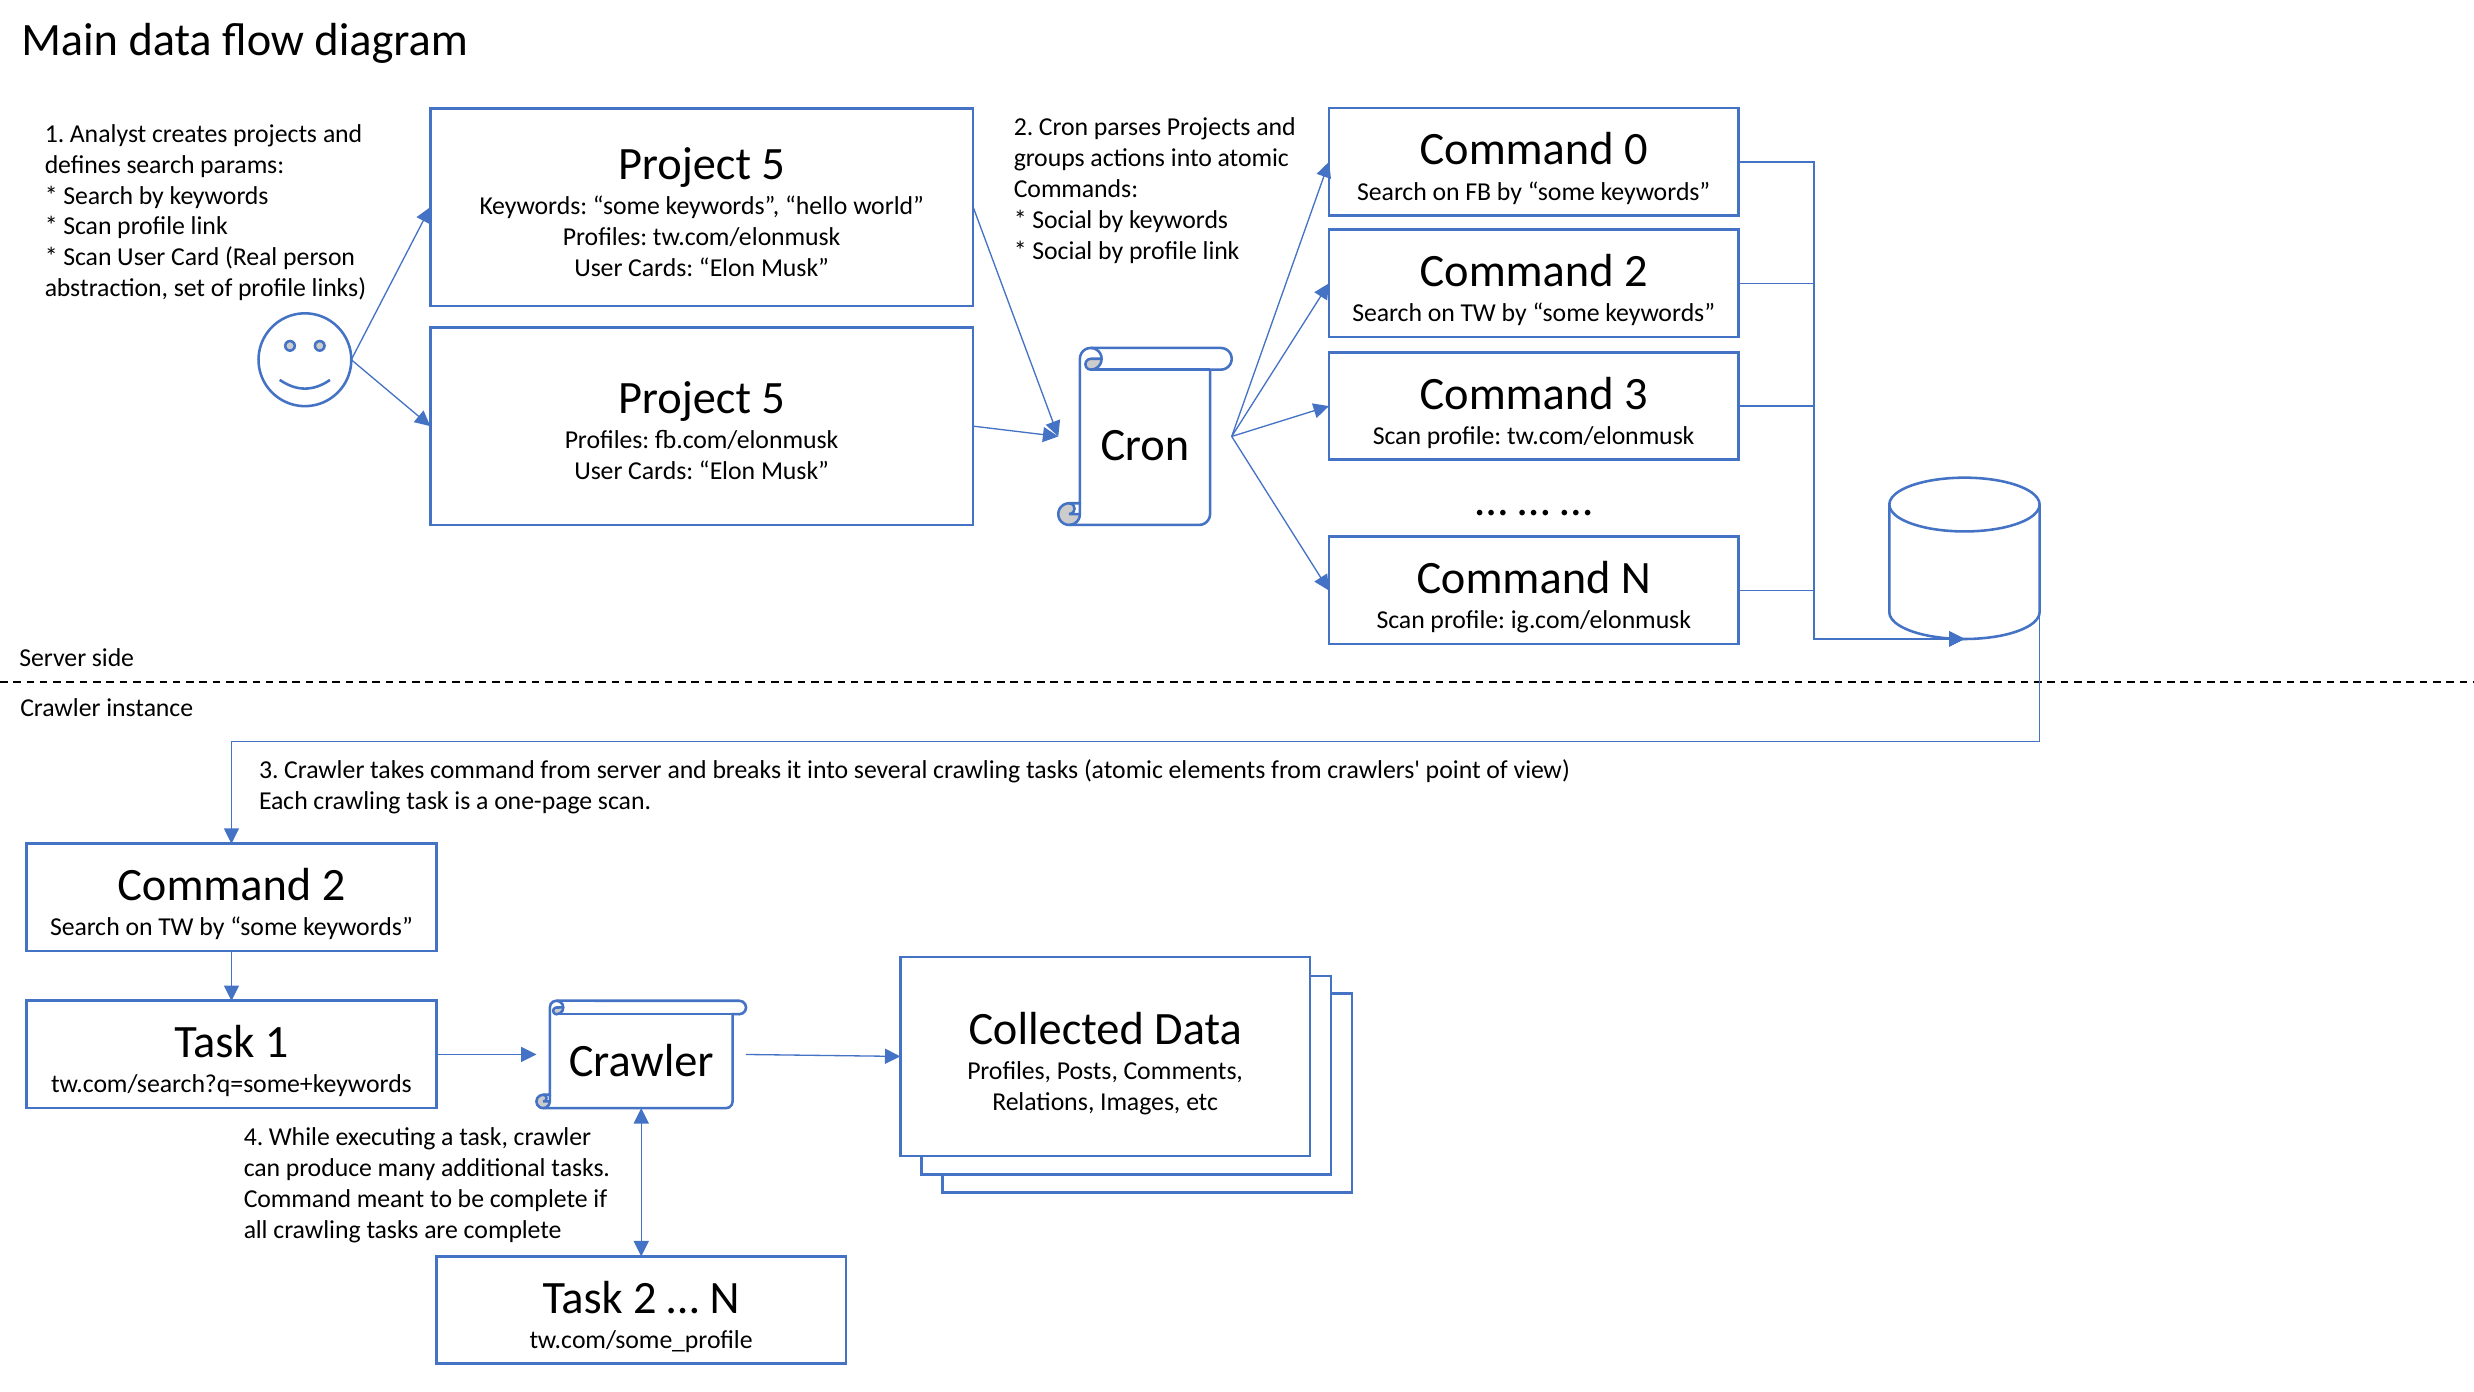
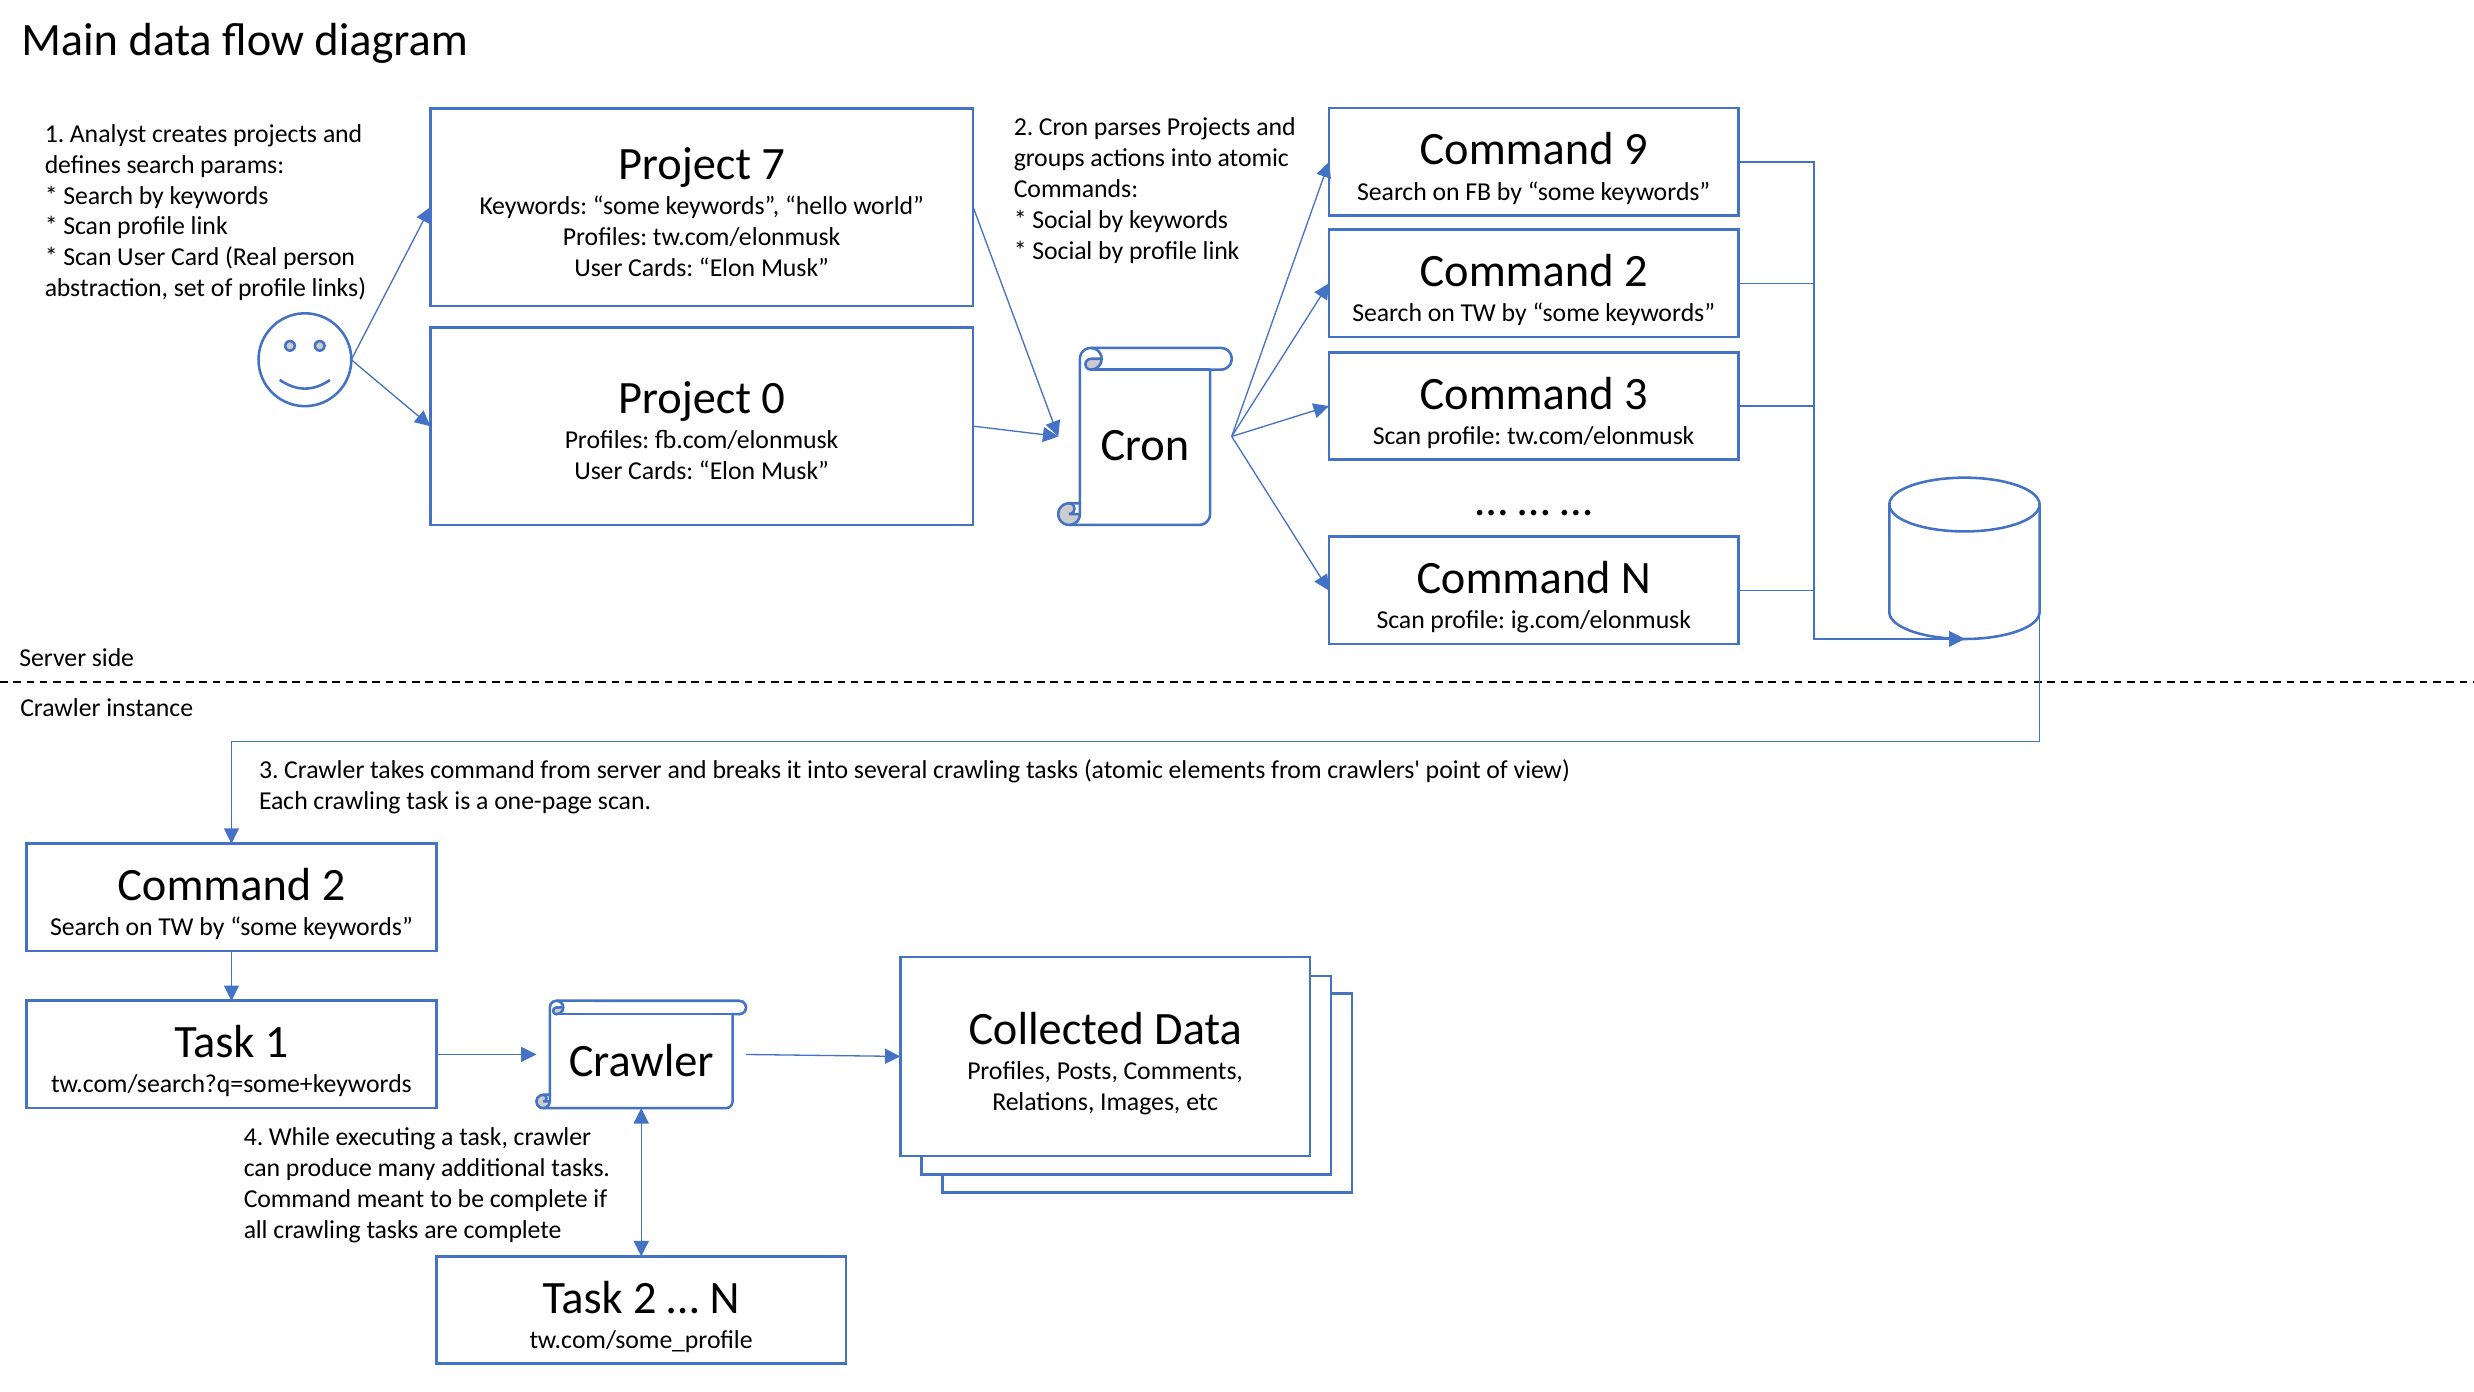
0: 0 -> 9 (1636, 150)
5: 5 -> 7 (773, 164)
5: 5 -> 0 (773, 398)
